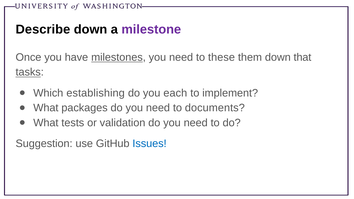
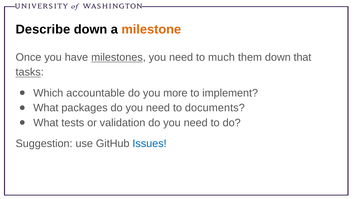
milestone colour: purple -> orange (151, 29)
these: these -> much (221, 57)
establishing: establishing -> accountable (96, 93)
each: each -> more (175, 93)
